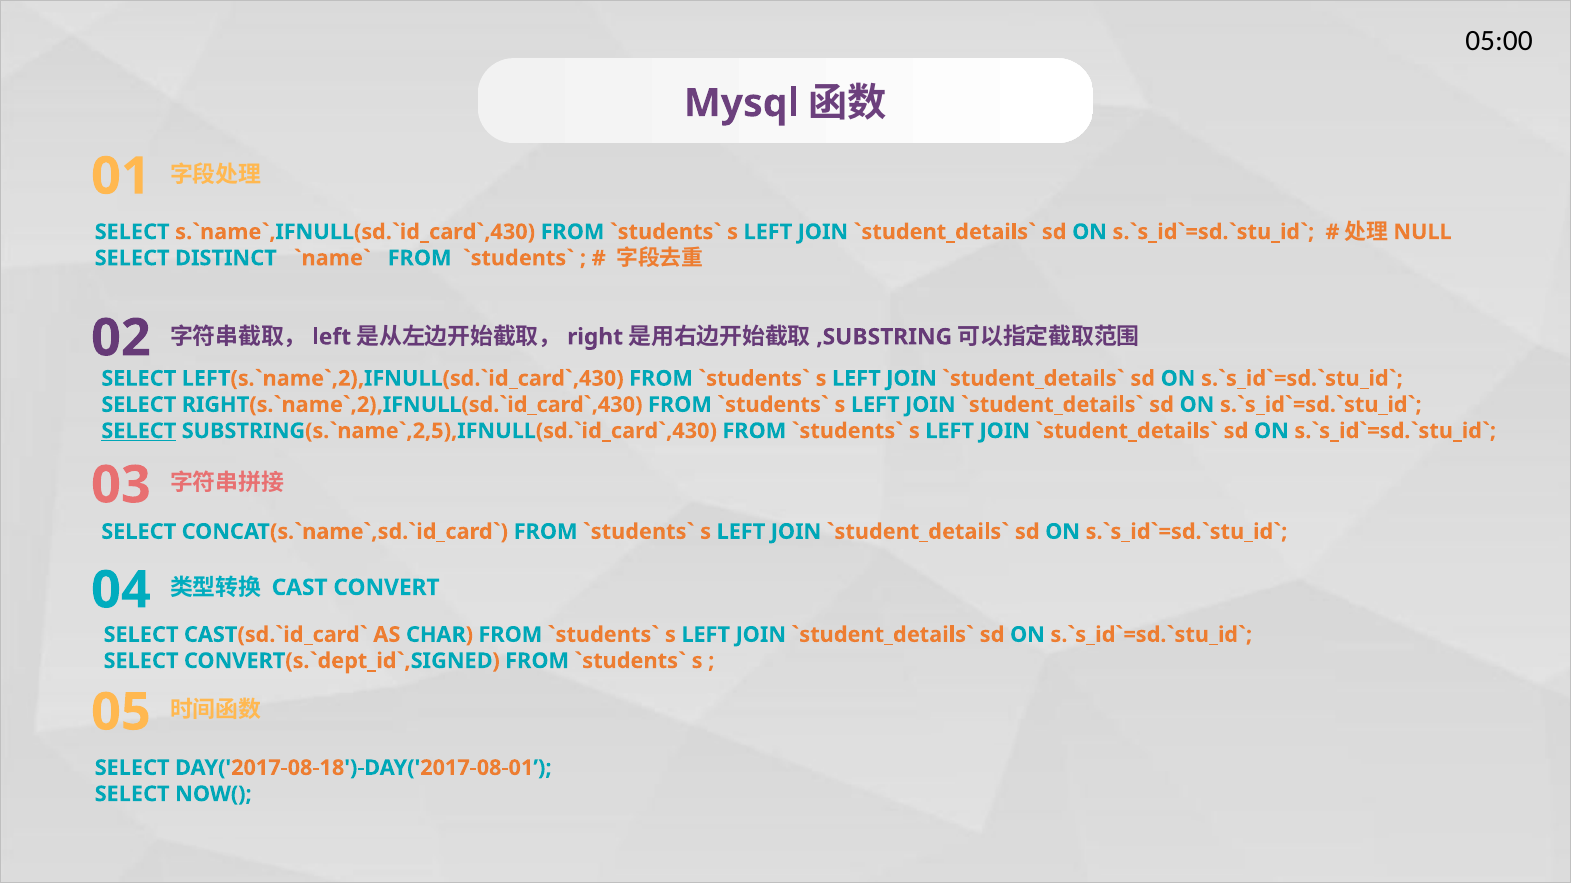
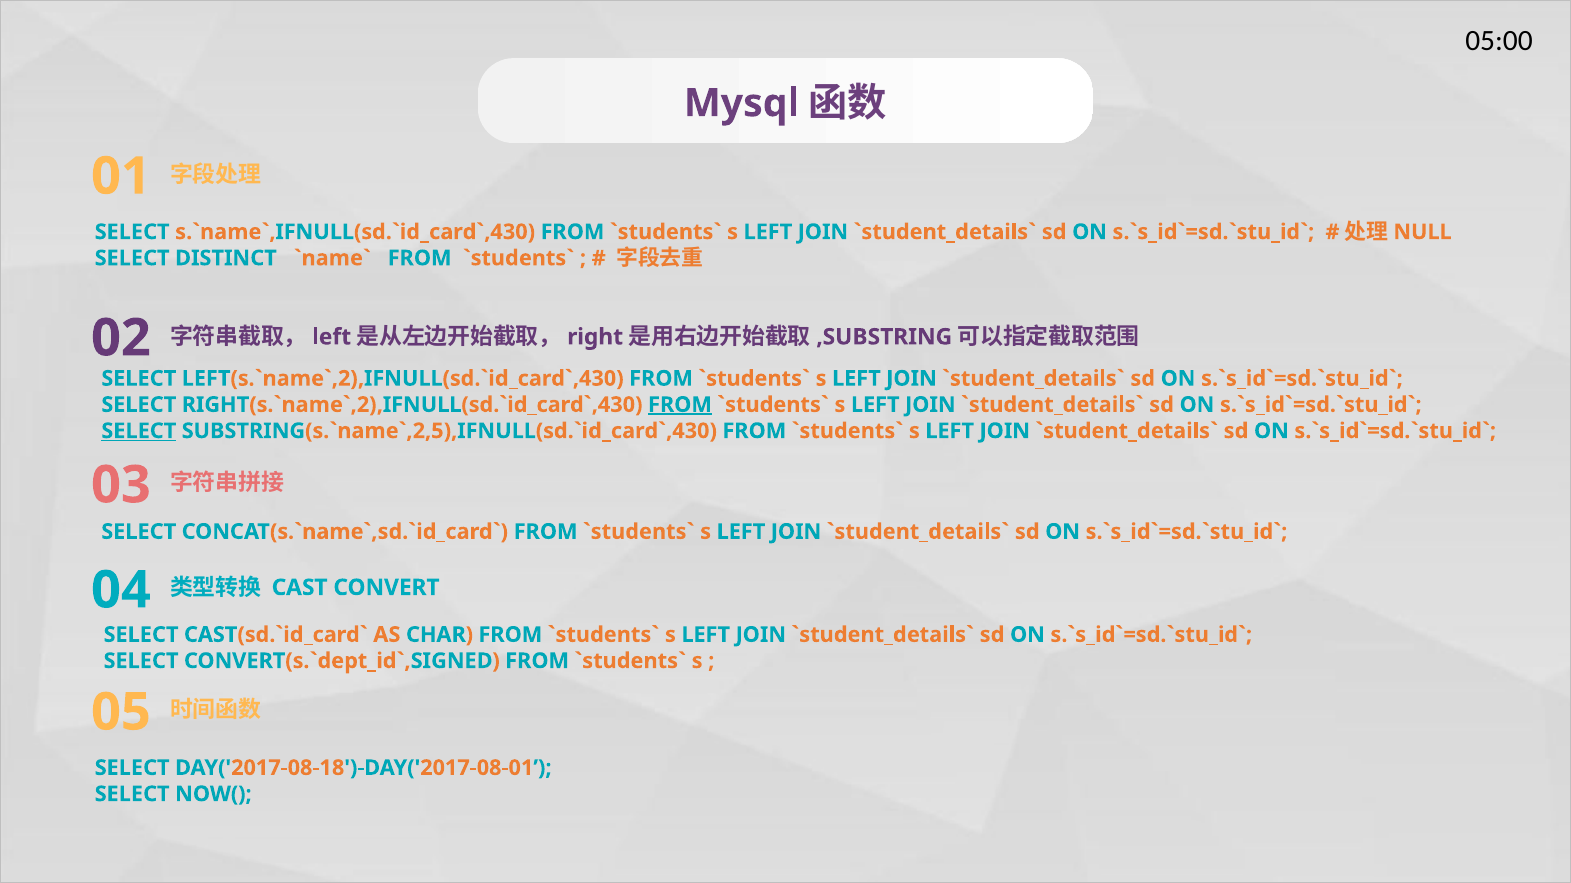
FROM underline: none -> present (680, 405)
